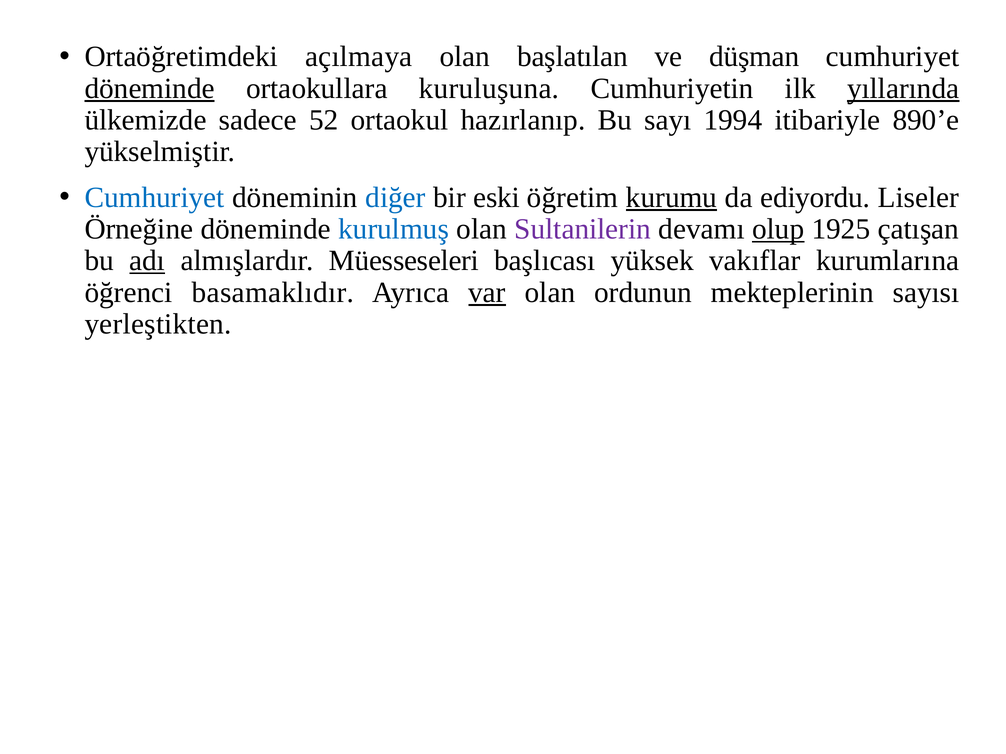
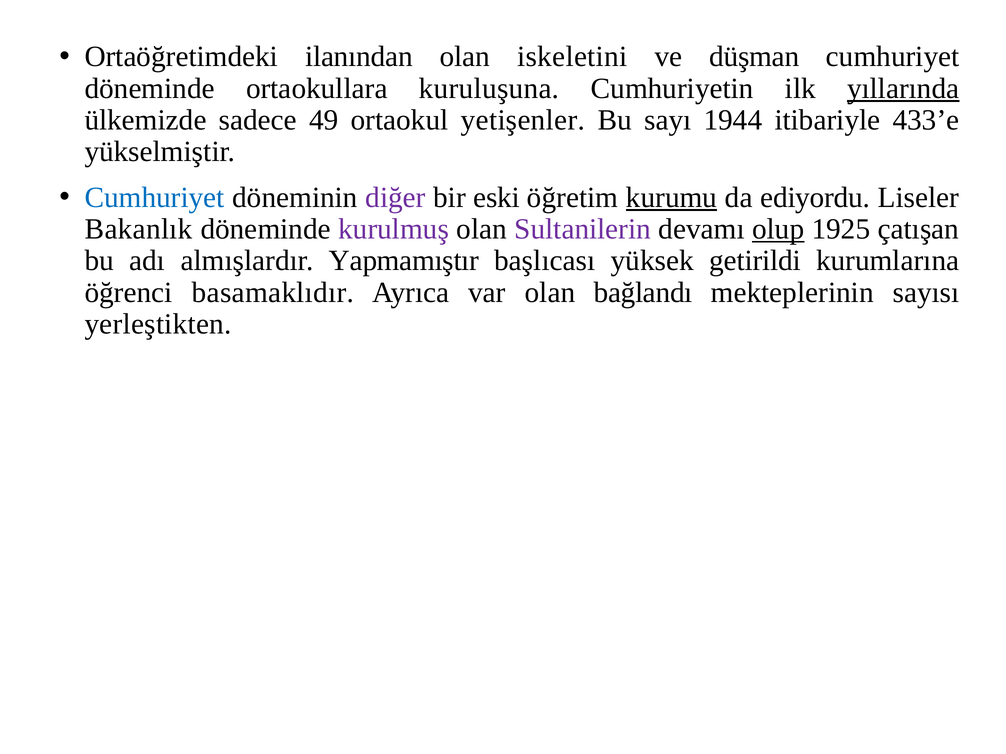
açılmaya: açılmaya -> ilanından (359, 57)
başlatılan: başlatılan -> iskeletini (572, 57)
döneminde underline: present -> none (150, 88)
52: 52 -> 49 (324, 120)
hazırlanıp: hazırlanıp -> yetişenler (523, 120)
1994: 1994 -> 1944 (733, 120)
890’e: 890’e -> 433’e (926, 120)
diğer colour: blue -> purple (396, 198)
Örneğine: Örneğine -> Bakanlık (139, 229)
kurulmuş colour: blue -> purple (394, 229)
adı underline: present -> none (147, 261)
Müesseseleri: Müesseseleri -> Yapmamıştır (404, 261)
vakıflar: vakıflar -> getirildi (755, 261)
var underline: present -> none (487, 293)
ordunun: ordunun -> bağlandı (643, 293)
